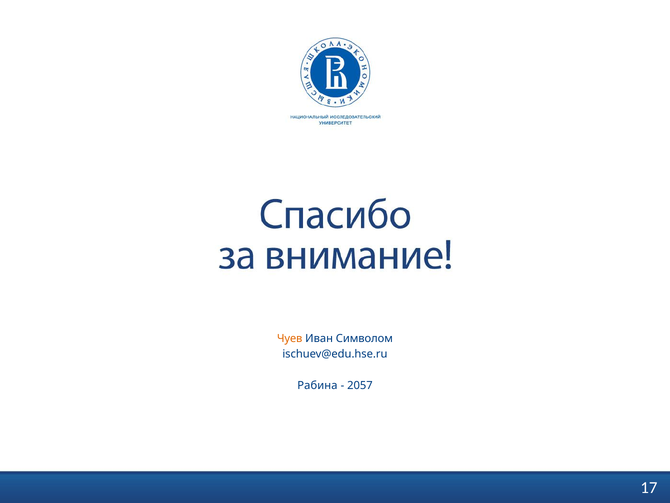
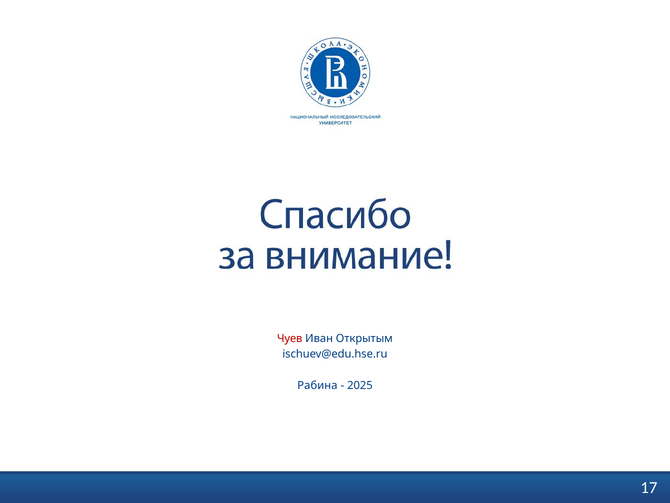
Чуев colour: orange -> red (290, 338)
Символом: Символом -> Открытым (364, 338)
2057: 2057 -> 2025 (360, 385)
